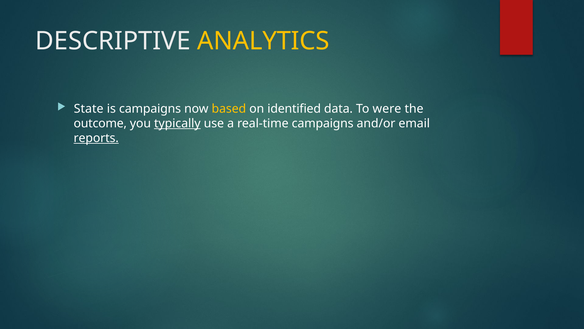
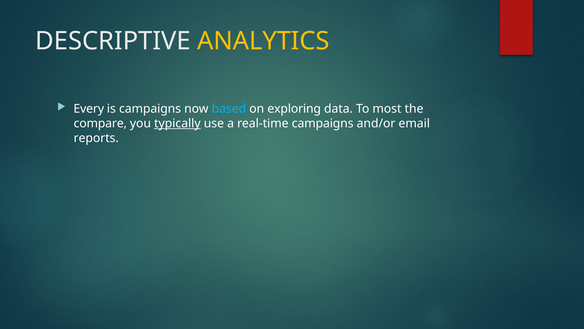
State: State -> Every (89, 109)
based colour: yellow -> light blue (229, 109)
identified: identified -> exploring (294, 109)
were: were -> most (387, 109)
outcome: outcome -> compare (100, 123)
reports underline: present -> none (96, 138)
